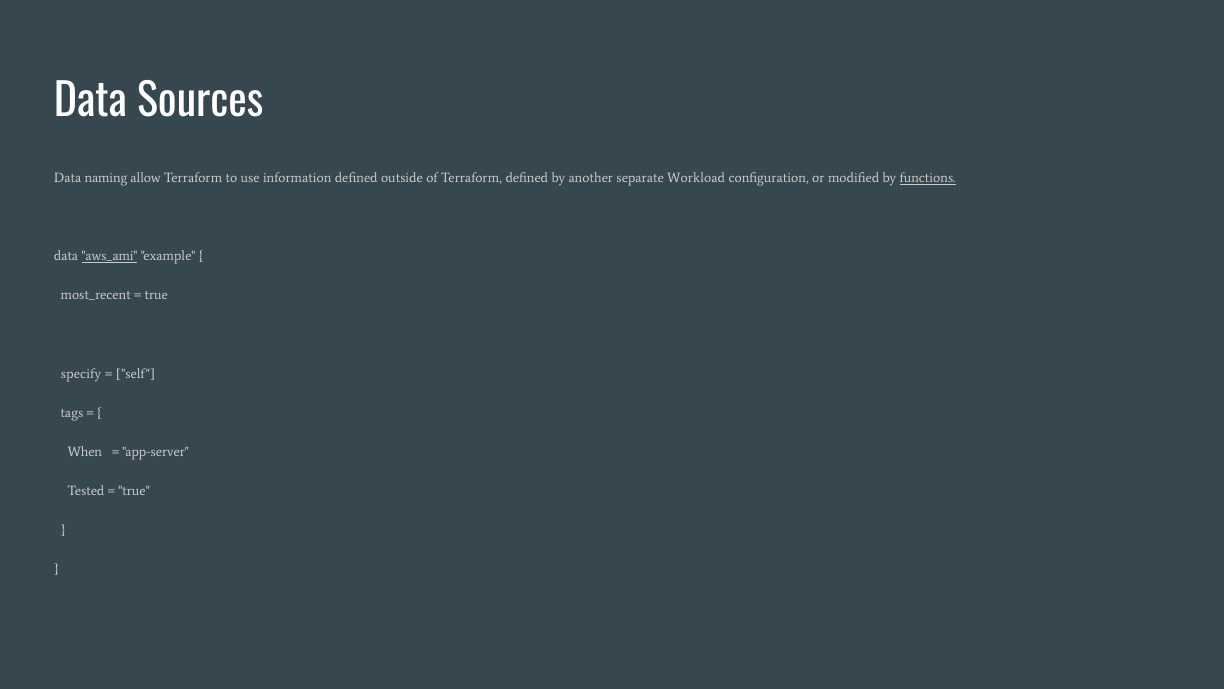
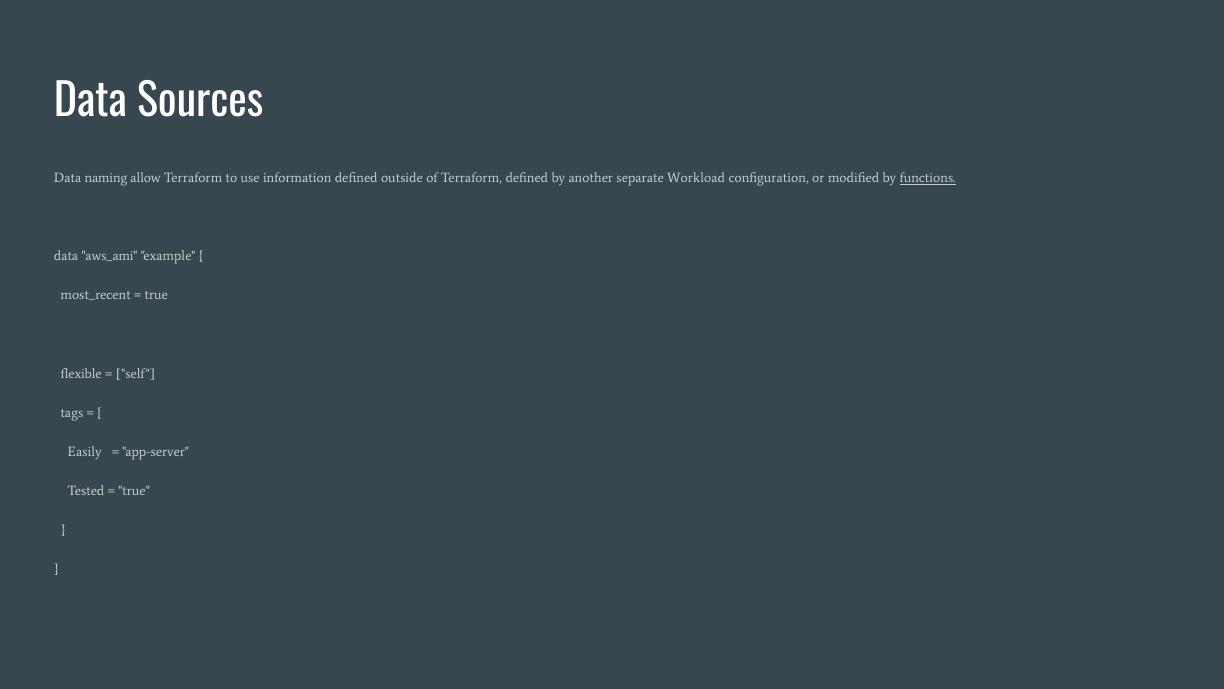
aws_ami underline: present -> none (110, 256)
specify: specify -> flexible (81, 373)
When: When -> Easily (85, 452)
